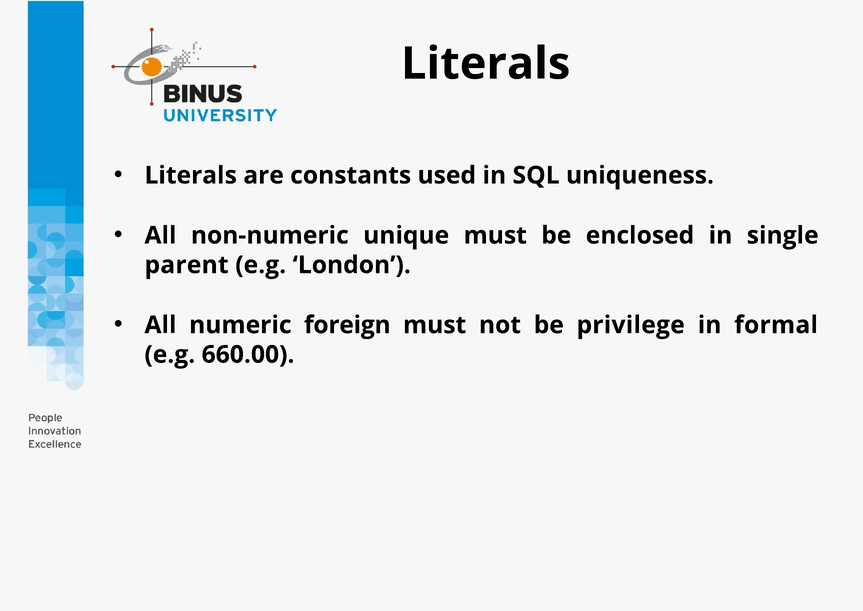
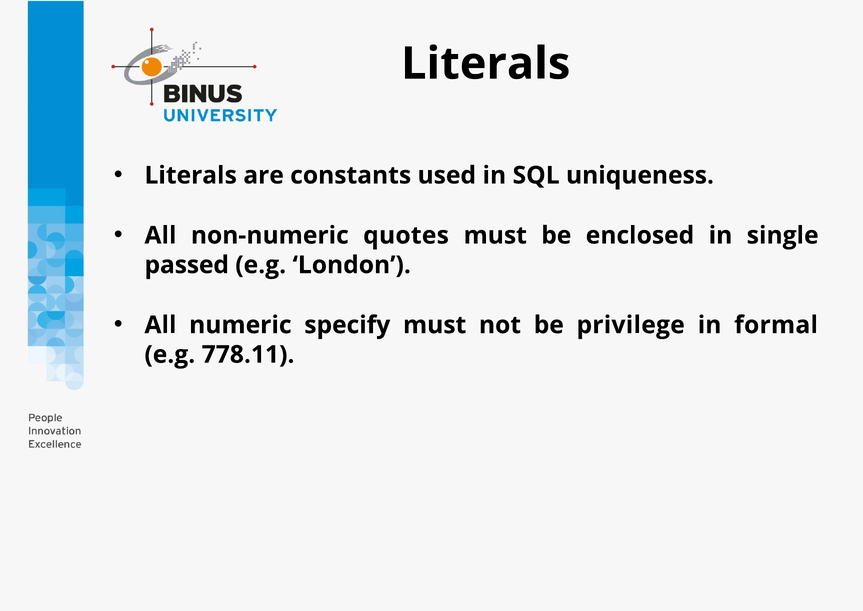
unique: unique -> quotes (406, 235)
parent: parent -> passed (187, 265)
foreign: foreign -> specify (347, 325)
660.00: 660.00 -> 778.11 (248, 354)
